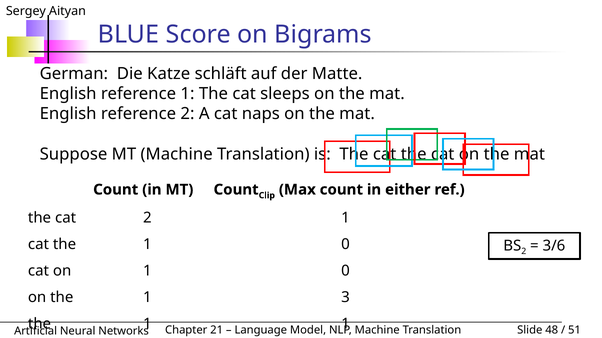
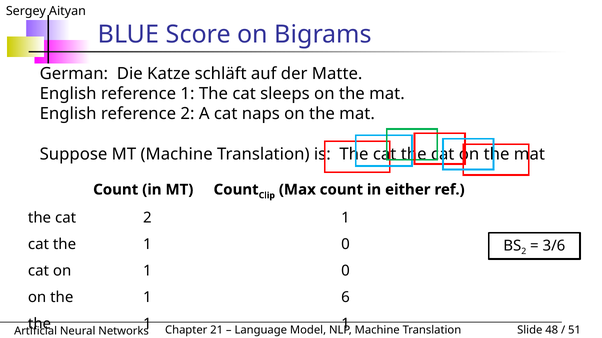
3: 3 -> 6 (346, 298)
